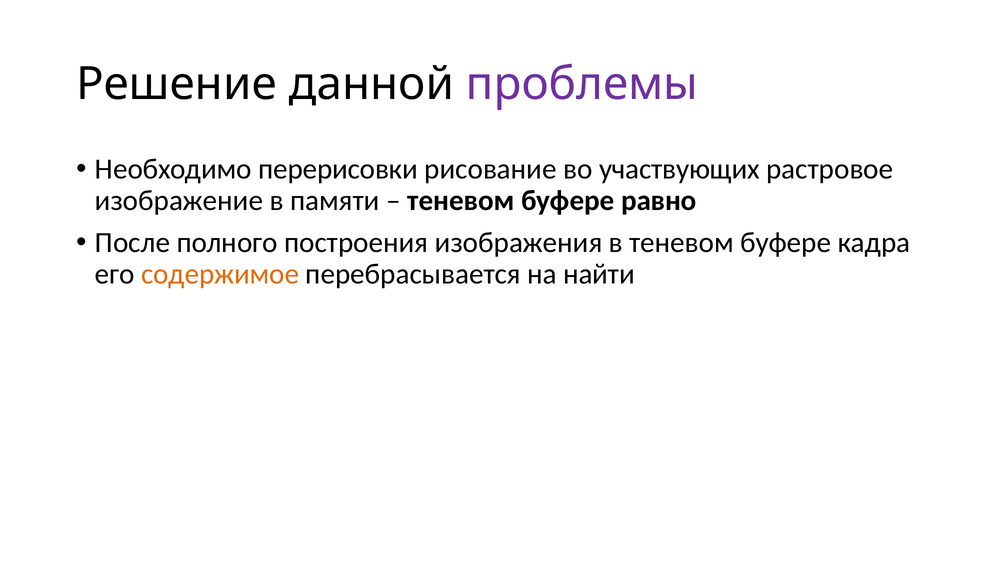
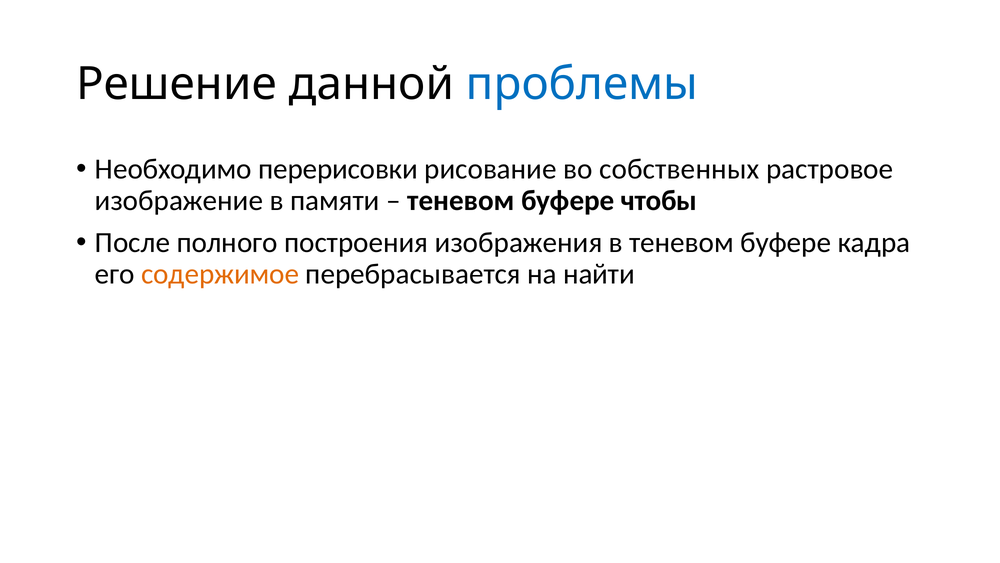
проблемы colour: purple -> blue (582, 84)
участвующих: участвующих -> собственных (679, 169)
равно: равно -> чтобы (659, 201)
